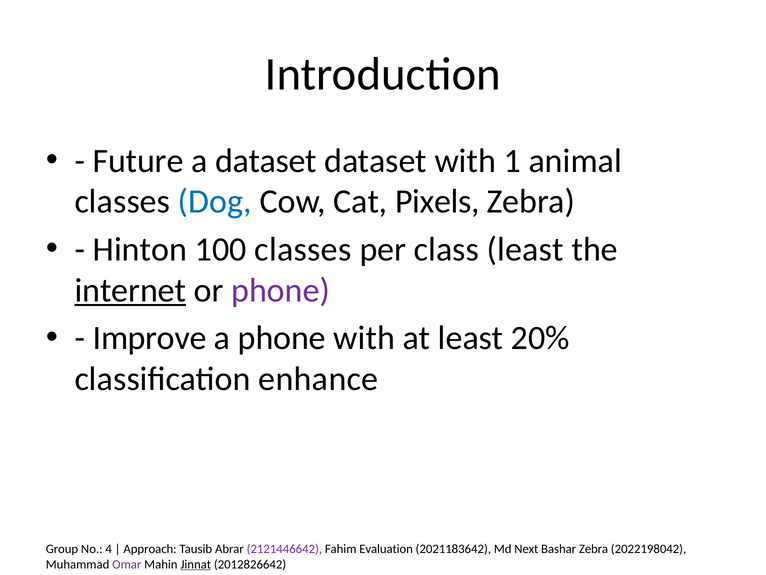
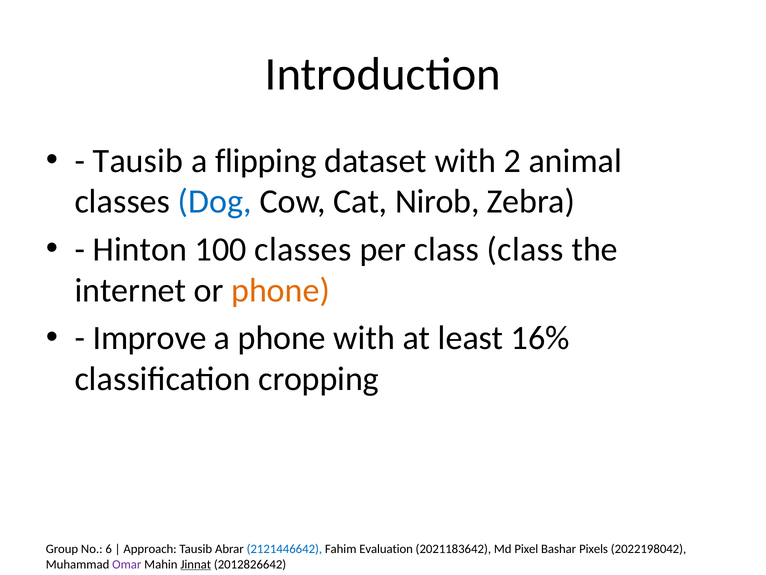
Future: Future -> Tausib (138, 161)
a dataset: dataset -> flipping (266, 161)
1: 1 -> 2 (512, 161)
Pixels: Pixels -> Nirob (437, 202)
class least: least -> class (525, 249)
internet underline: present -> none (130, 290)
phone colour: purple -> orange (281, 290)
20%: 20% -> 16% (540, 338)
enhance: enhance -> cropping (319, 379)
4: 4 -> 6 (109, 548)
2121446642 colour: purple -> blue (284, 548)
Next: Next -> Pixel (526, 548)
Bashar Zebra: Zebra -> Pixels (594, 548)
